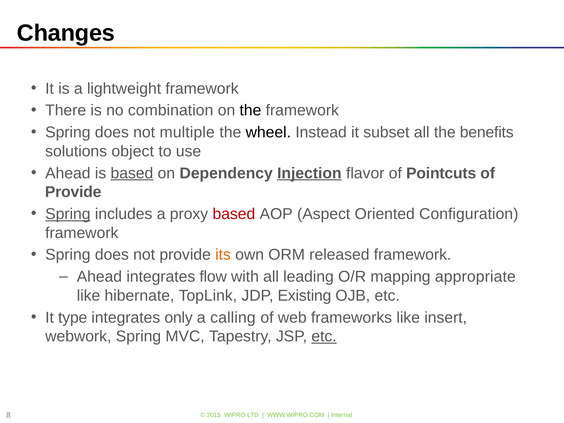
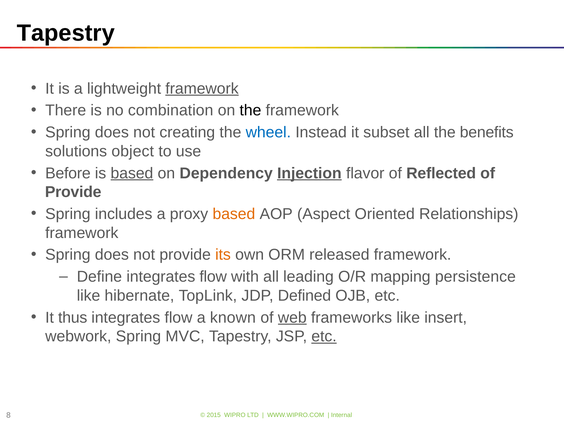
Changes: Changes -> Tapestry (66, 33)
framework underline: none -> present (202, 89)
multiple: multiple -> creating (187, 132)
wheel colour: black -> blue (268, 132)
Ahead: Ahead -> Before (68, 173)
Pointcuts: Pointcuts -> Reflected (441, 173)
Spring underline: present -> none (68, 214)
based colour: red -> orange (234, 214)
Configuration: Configuration -> Relationships (469, 214)
Ahead: Ahead -> Define (99, 277)
appropriate: appropriate -> persistence (475, 277)
Existing: Existing -> Defined (304, 296)
type: type -> thus (73, 318)
only: only -> flow (179, 318)
calling: calling -> known (233, 318)
web underline: none -> present (292, 318)
